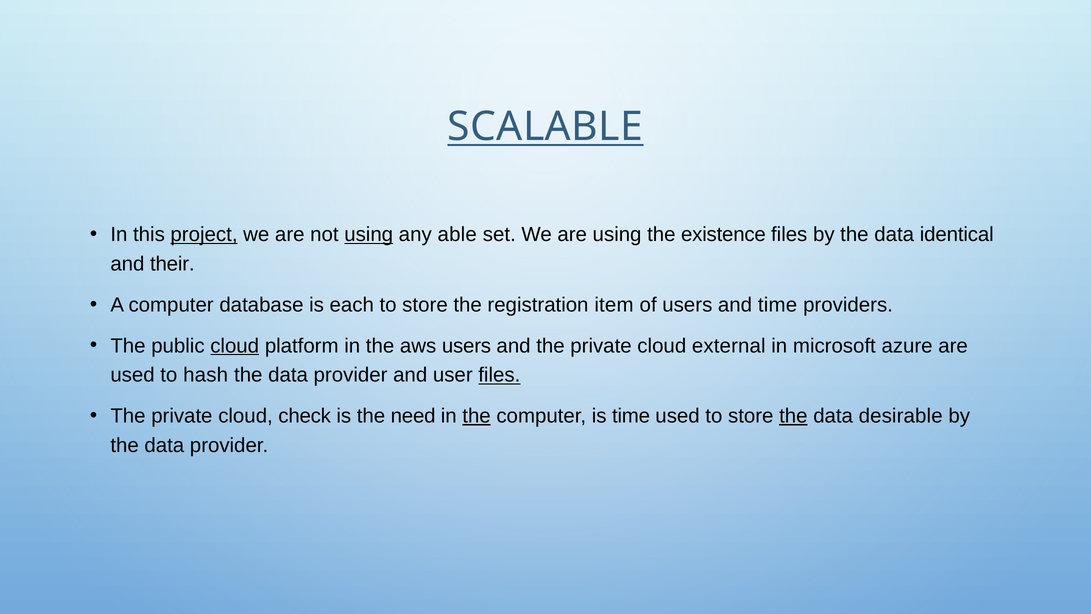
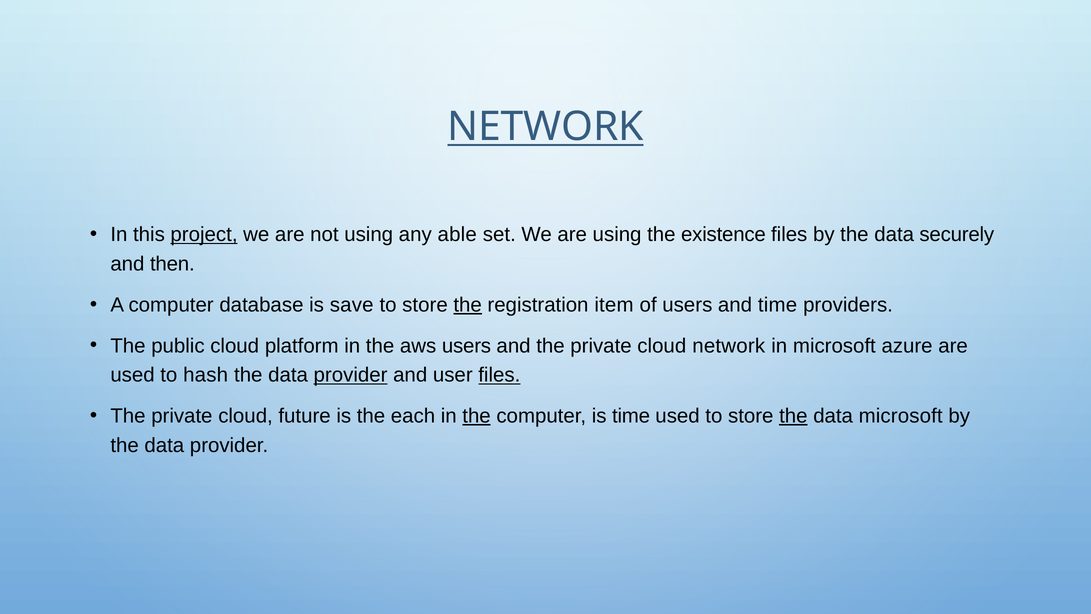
SCALABLE: SCALABLE -> NETWORK (545, 126)
using underline: present -> none (369, 235)
identical: identical -> securely (957, 235)
their: their -> then (172, 264)
each: each -> save (352, 305)
the underline: none -> present (468, 305)
cloud underline: present -> none (235, 346)
cloud external: external -> network (729, 346)
provider underline: none -> present (351, 375)
check: check -> future (305, 416)
need: need -> each (413, 416)
data desirable: desirable -> microsoft (901, 416)
